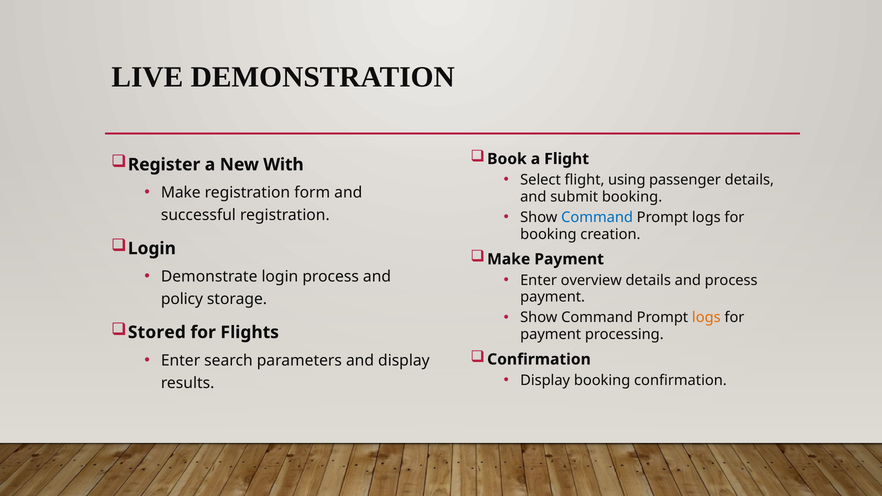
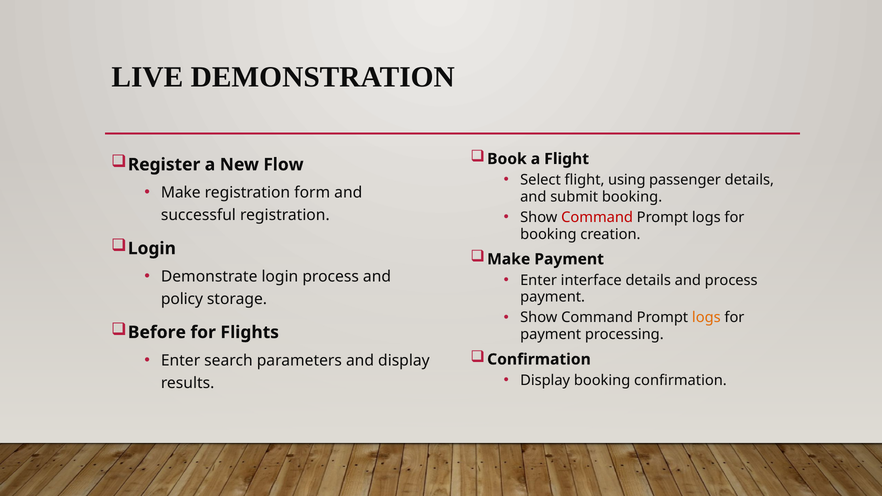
With: With -> Flow (283, 165)
Command colour: blue -> red (597, 217)
overview: overview -> interface (591, 280)
Stored: Stored -> Before (157, 332)
